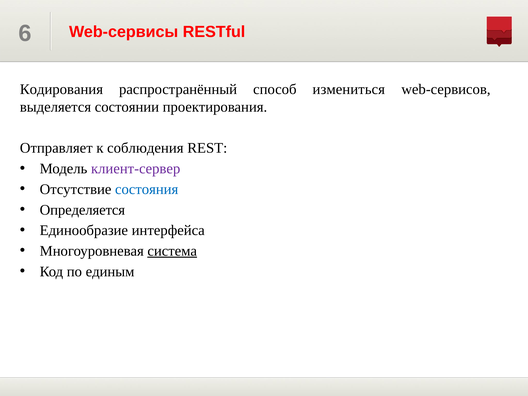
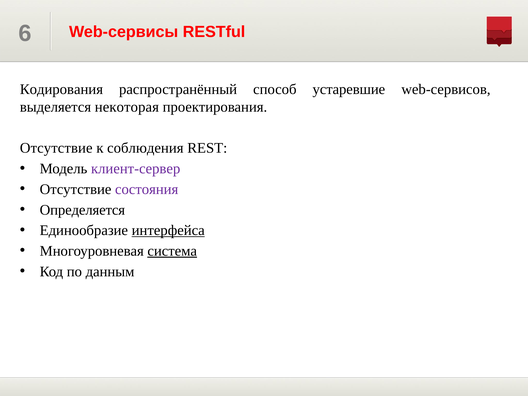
измениться: измениться -> устаревшие (349, 89)
состоянии: состоянии -> некоторая (127, 107)
Отправляет: Отправляет -> Отсутствие (56, 148)
состояния colour: blue -> purple (147, 189)
интерфейса underline: none -> present (168, 230)
единым: единым -> данным (110, 272)
